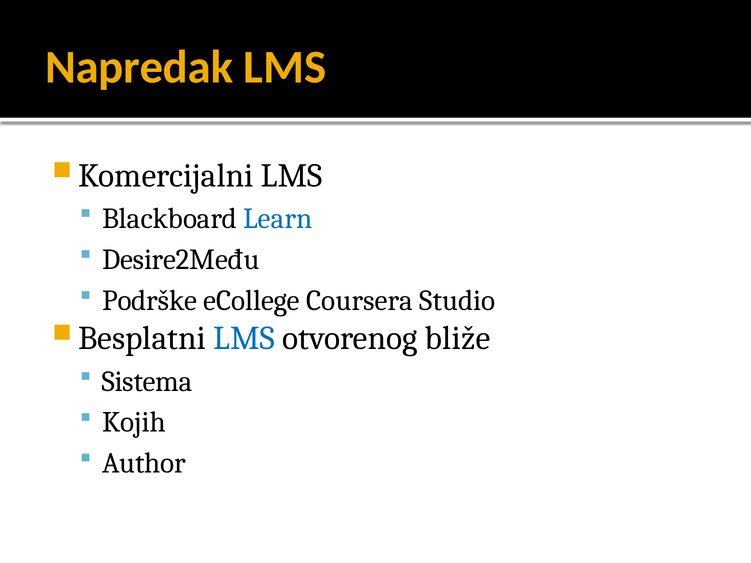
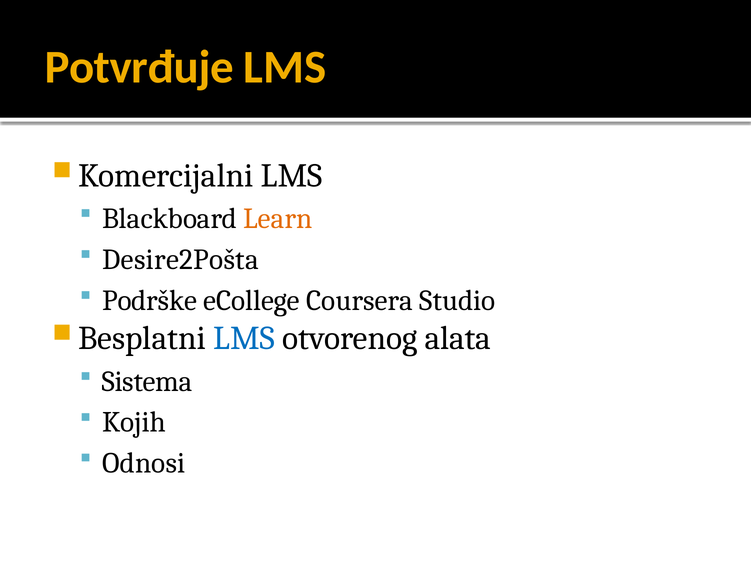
Napredak: Napredak -> Potvrđuje (139, 67)
Learn colour: blue -> orange (278, 219)
Desire2Među: Desire2Među -> Desire2Pošta (181, 260)
bliže: bliže -> alata (458, 338)
Author: Author -> Odnosi (144, 463)
